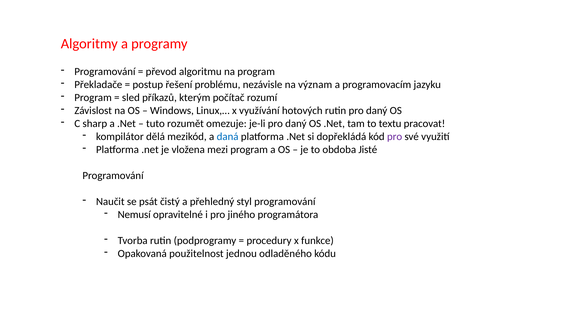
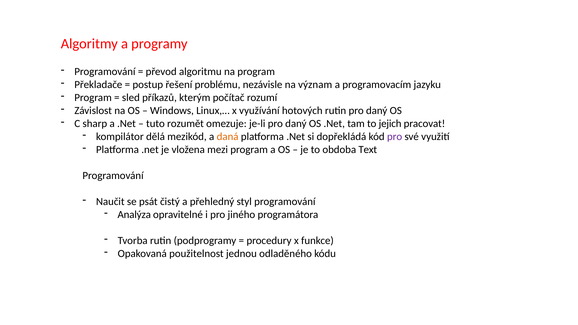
textu: textu -> jejich (390, 124)
daná colour: blue -> orange (228, 137)
Jisté: Jisté -> Text (368, 150)
Nemusí: Nemusí -> Analýza (134, 215)
